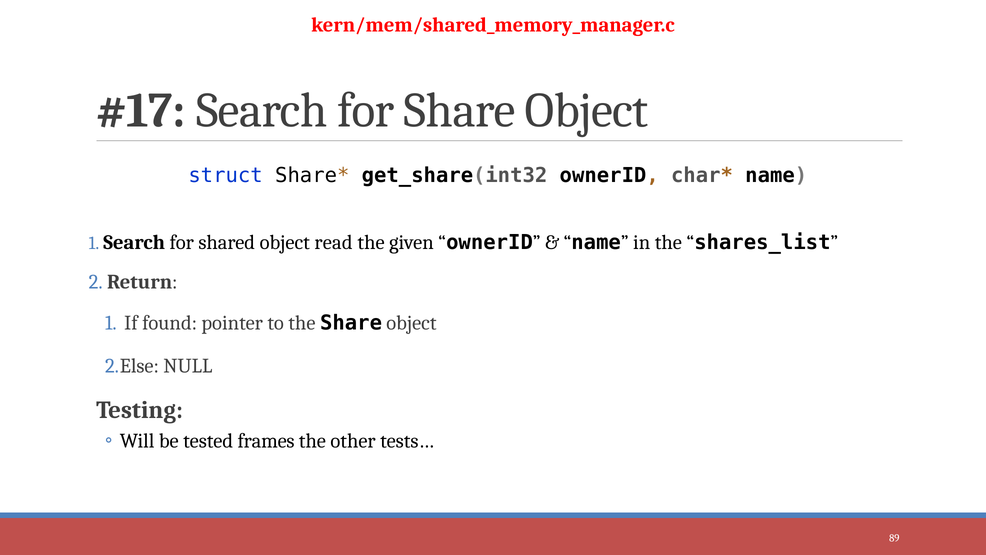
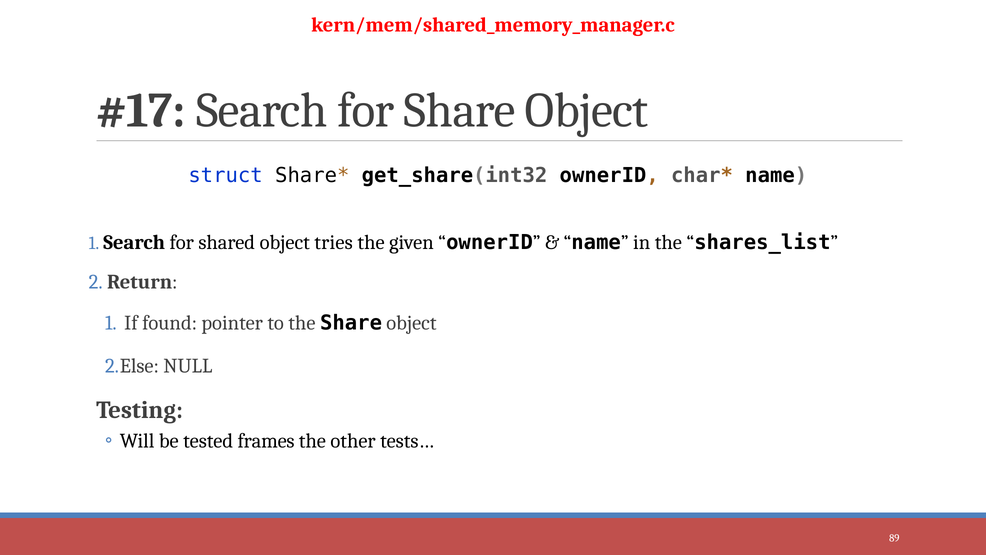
read: read -> tries (334, 242)
